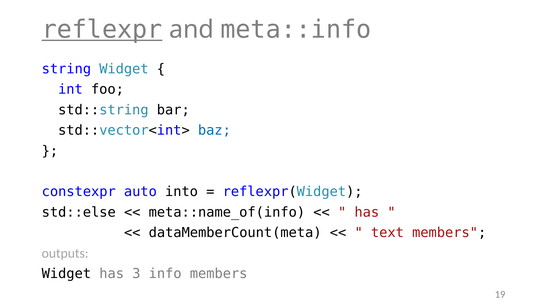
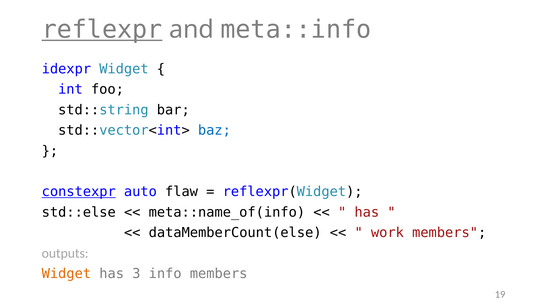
string: string -> idexpr (66, 69)
constexpr underline: none -> present (79, 192)
into: into -> flaw (182, 192)
dataMemberCount(meta: dataMemberCount(meta -> dataMemberCount(else (235, 233)
text: text -> work (387, 233)
Widget colour: black -> orange (66, 273)
